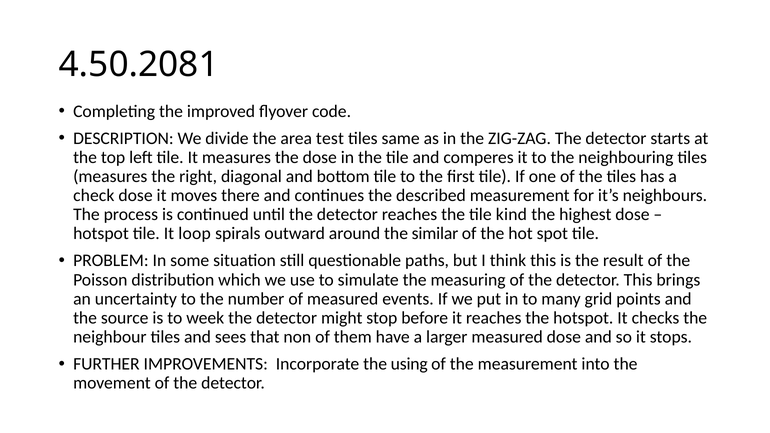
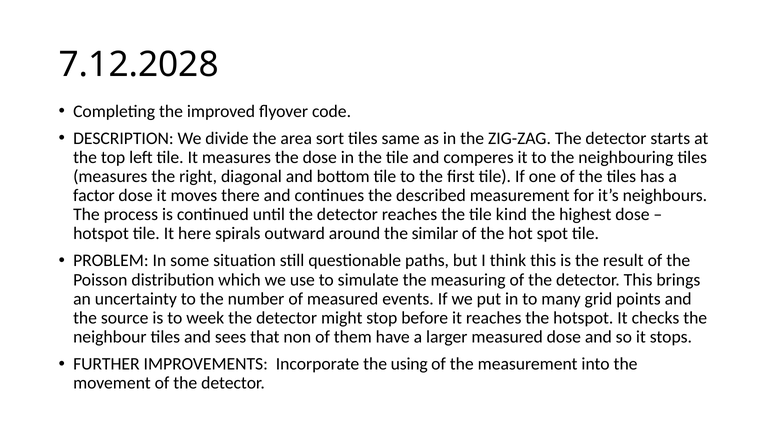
4.50.2081: 4.50.2081 -> 7.12.2028 (139, 65)
test: test -> sort (330, 138)
check: check -> factor (94, 196)
loop: loop -> here (195, 234)
